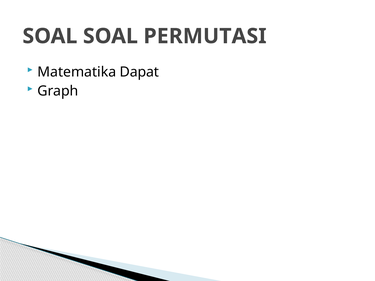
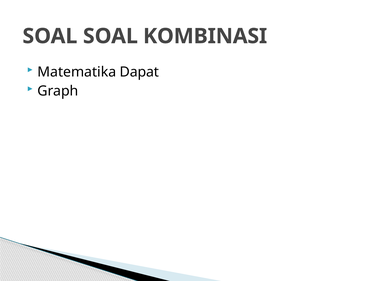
PERMUTASI: PERMUTASI -> KOMBINASI (205, 36)
